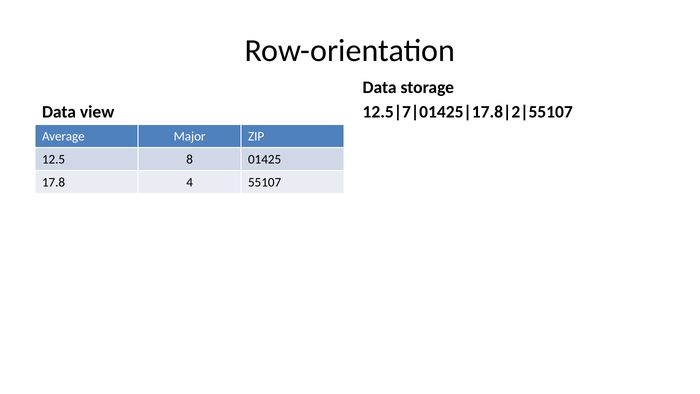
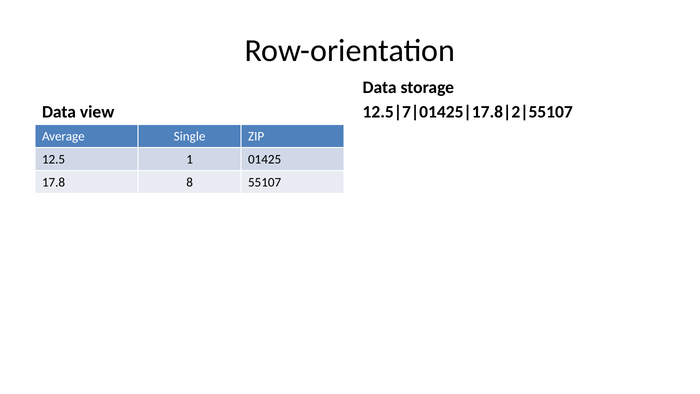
Major: Major -> Single (190, 136)
8: 8 -> 1 (190, 159)
4: 4 -> 8 (190, 182)
